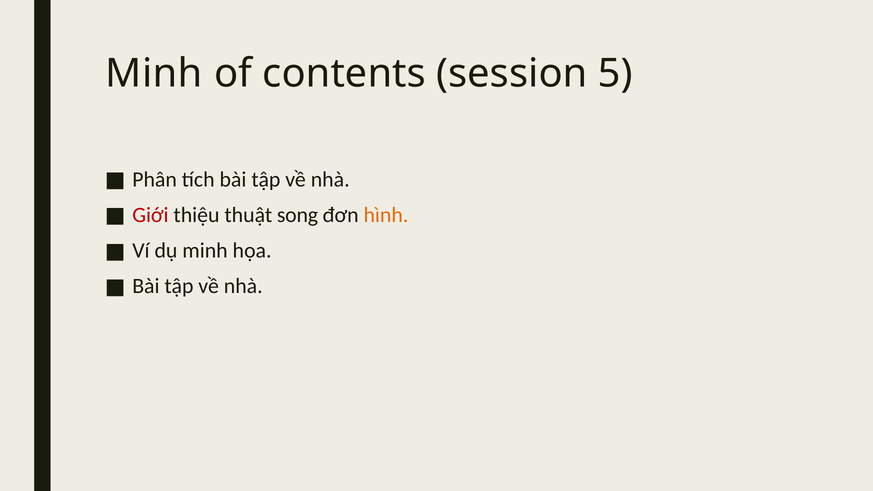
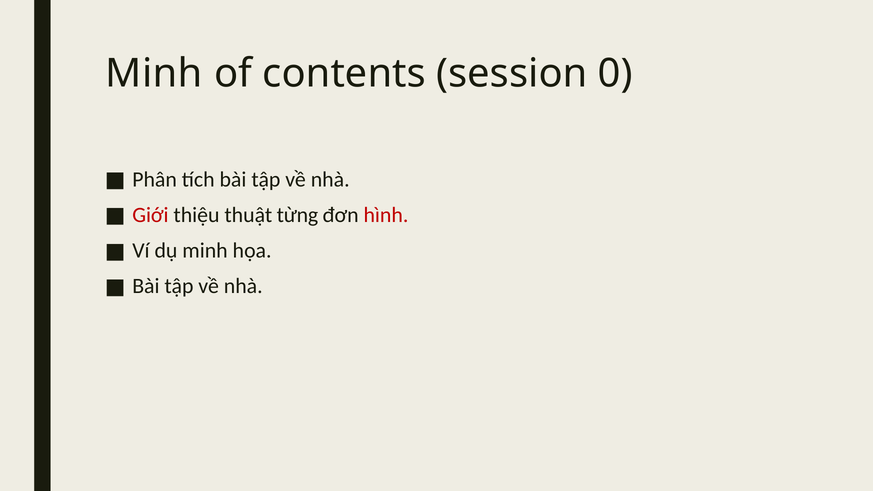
5: 5 -> 0 (615, 73)
song: song -> từng (297, 215)
hình colour: orange -> red (386, 215)
